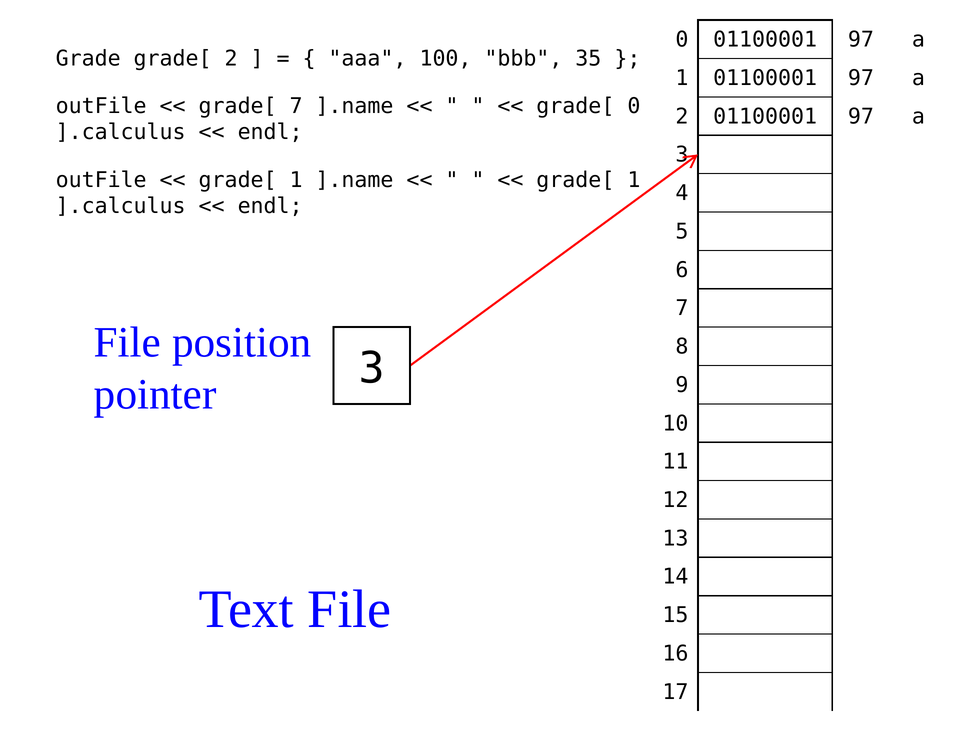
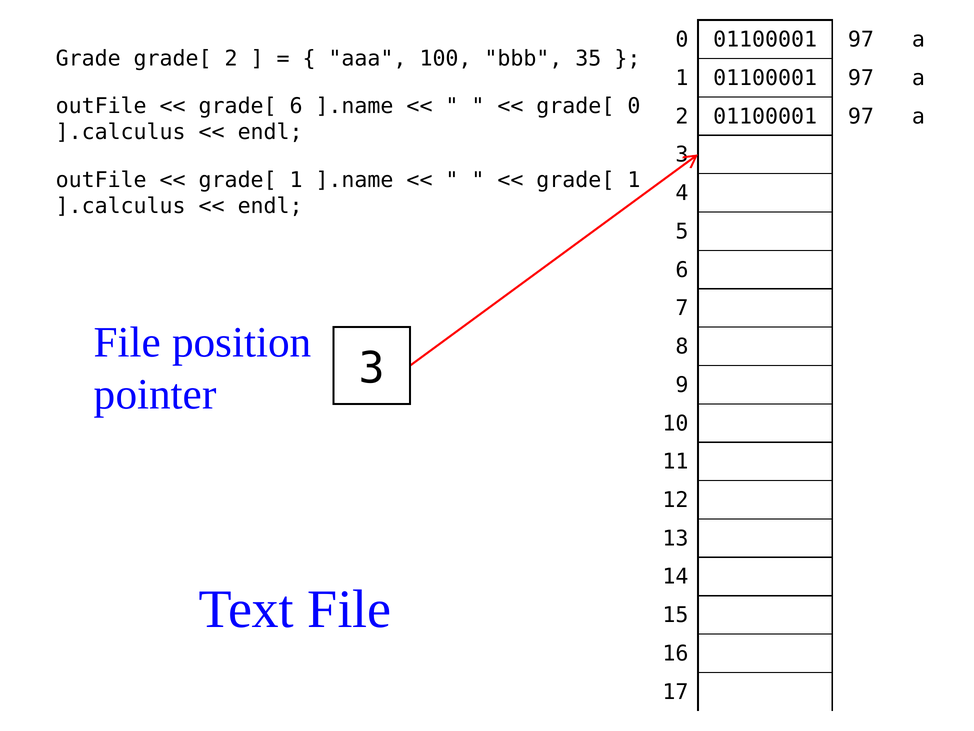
grade[ 7: 7 -> 6 (296, 106)
